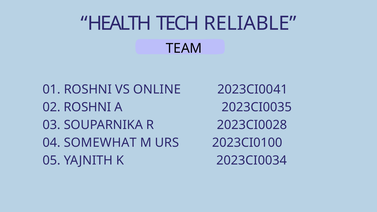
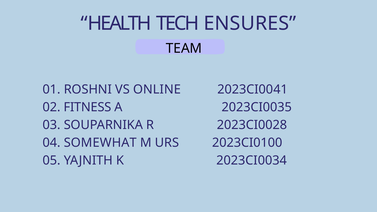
RELIABLE: RELIABLE -> ENSURES (250, 23)
02 ROSHNI: ROSHNI -> FITNESS (87, 107)
